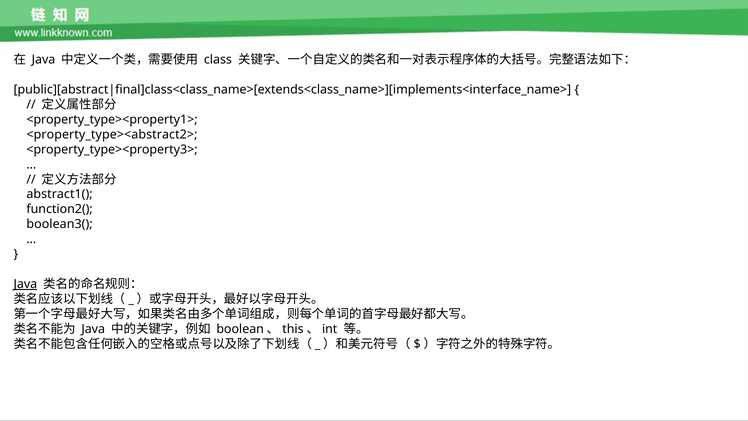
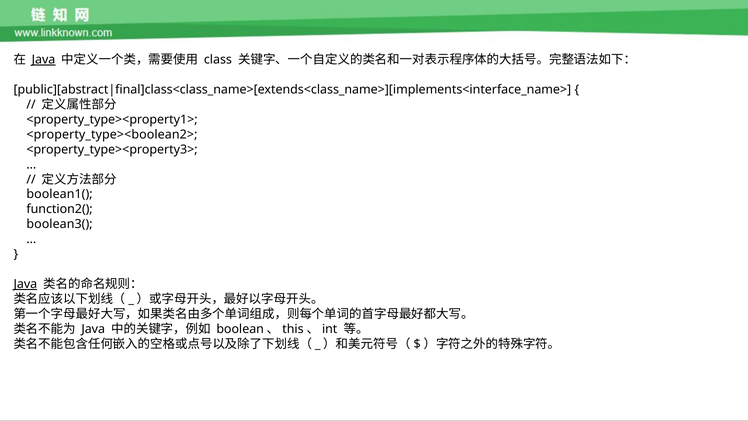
Java underline: none -> present (43, 60)
<property_type><abstract2>: <property_type><abstract2> -> <property_type><boolean2> (112, 134)
abstract1(: abstract1( -> boolean1( (60, 194)
